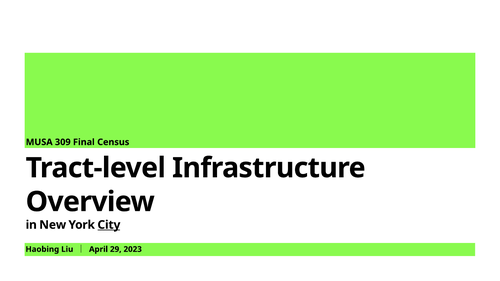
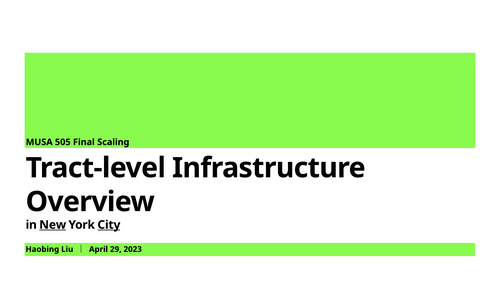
309: 309 -> 505 (63, 142)
Census: Census -> Scaling (113, 142)
New underline: none -> present (53, 225)
